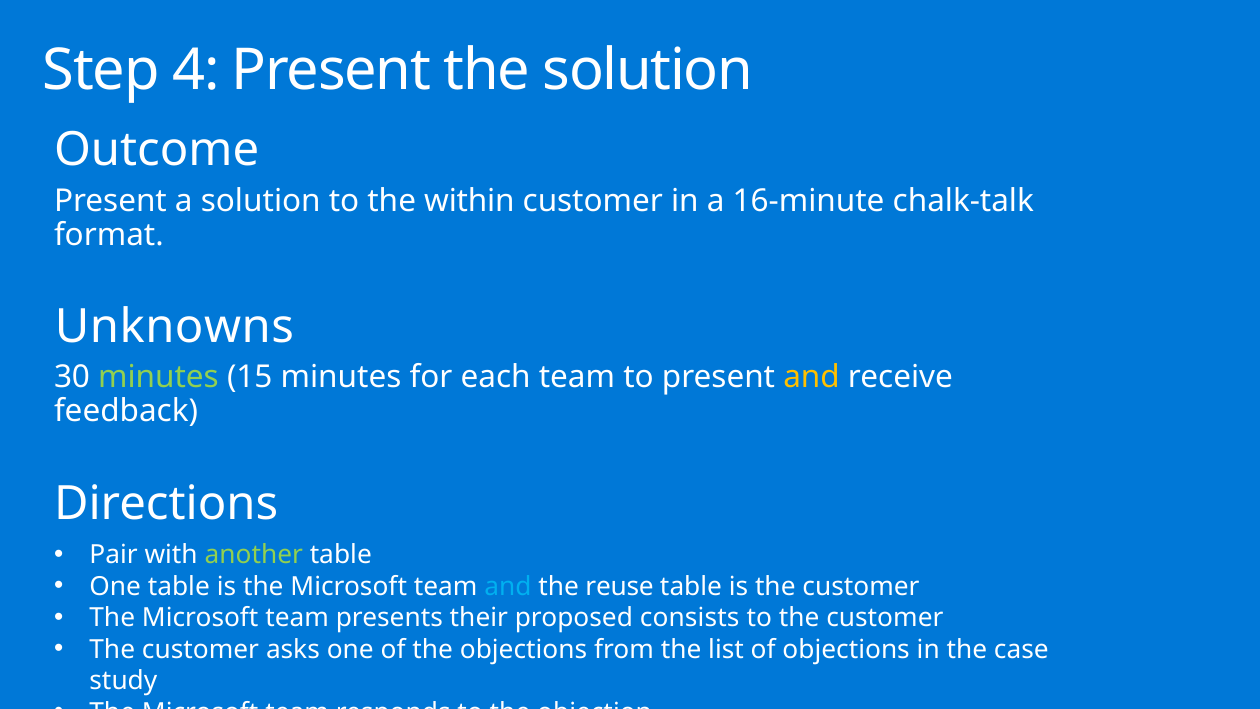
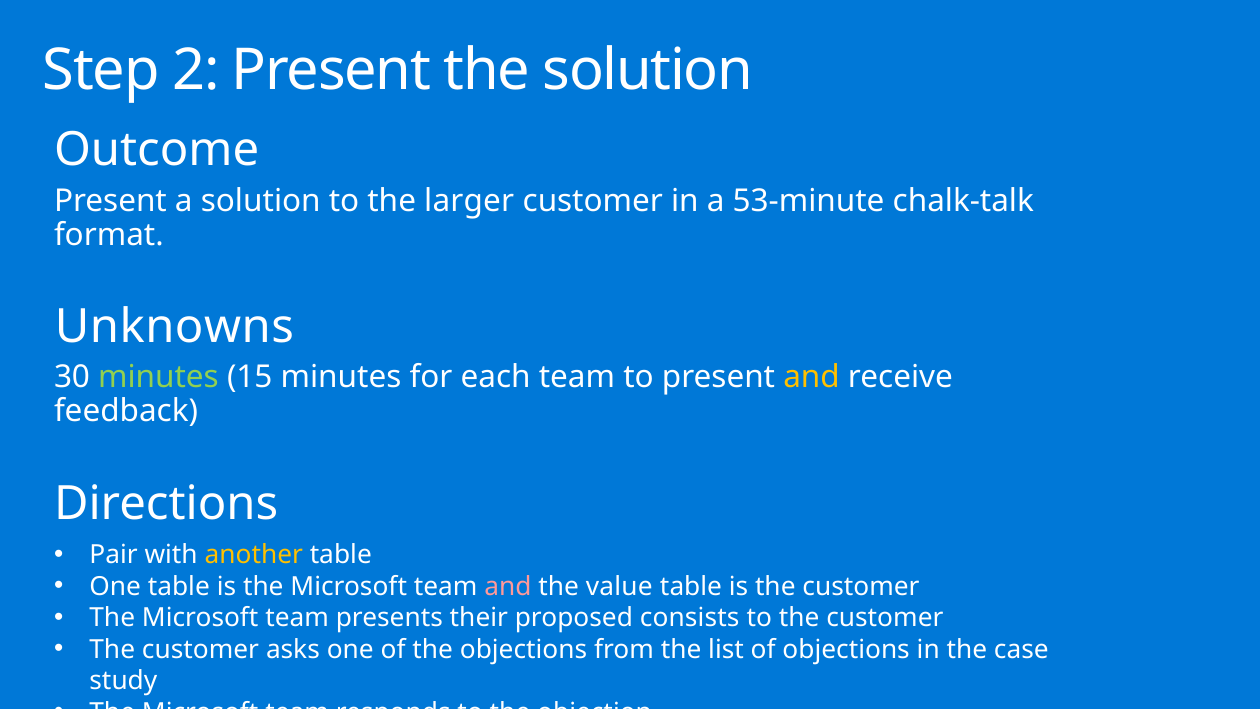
4: 4 -> 2 (196, 70)
within: within -> larger (469, 201)
16-minute: 16-minute -> 53-minute (809, 201)
another colour: light green -> yellow (254, 555)
and colour: light blue -> pink (508, 586)
reuse: reuse -> value (619, 586)
